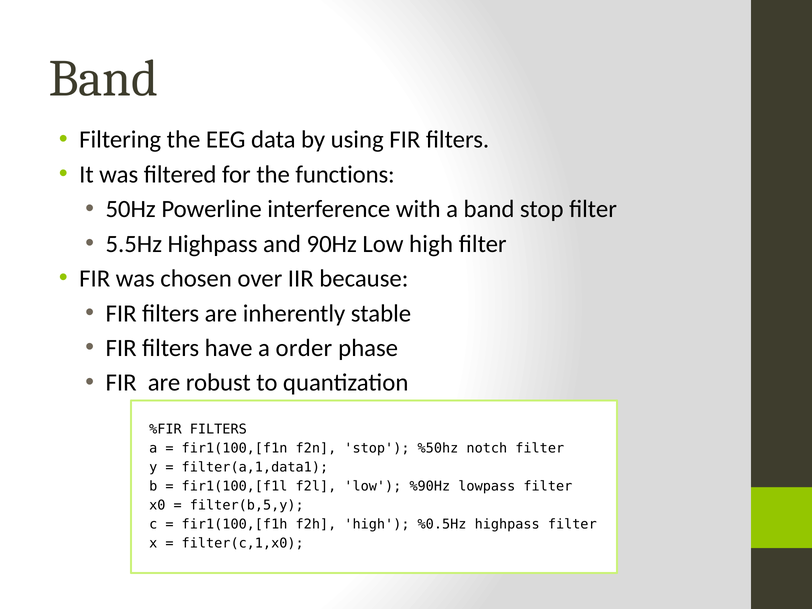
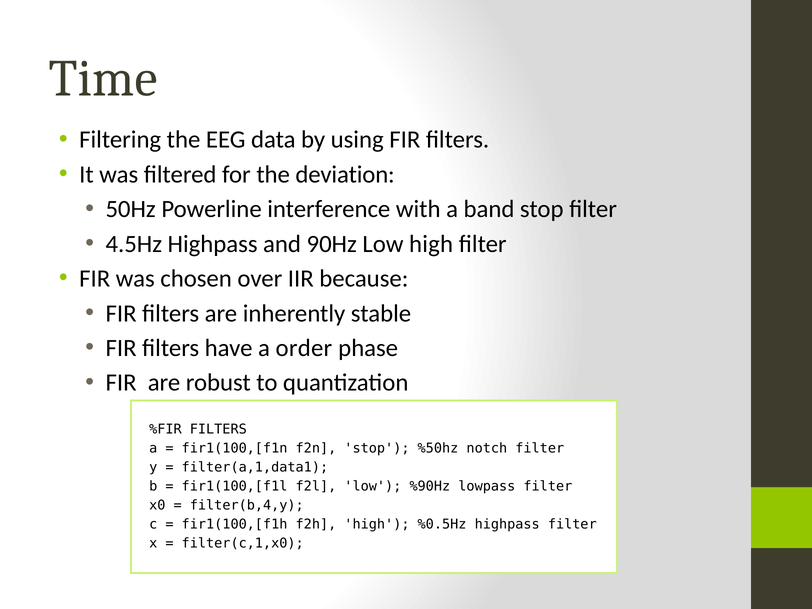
Band: Band -> Time (103, 79)
functions: functions -> deviation (345, 174)
5.5Hz: 5.5Hz -> 4.5Hz (134, 244)
filter(b,5,y: filter(b,5,y -> filter(b,4,y (247, 505)
